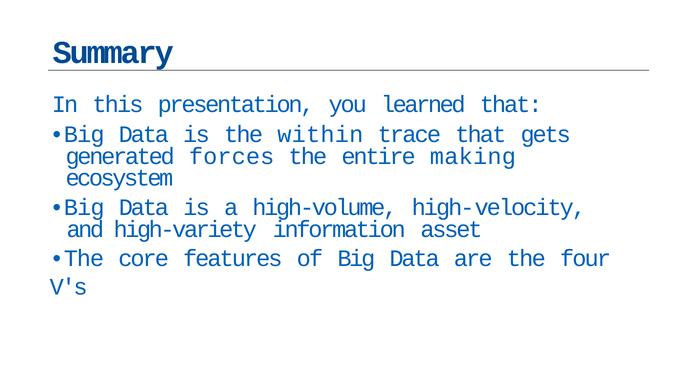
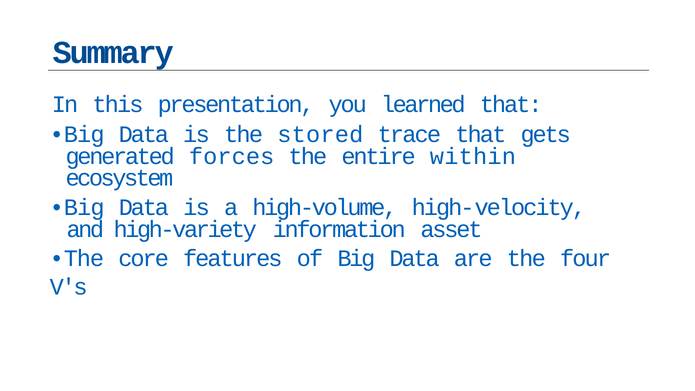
within: within -> stored (320, 135)
making: making -> within (473, 156)
